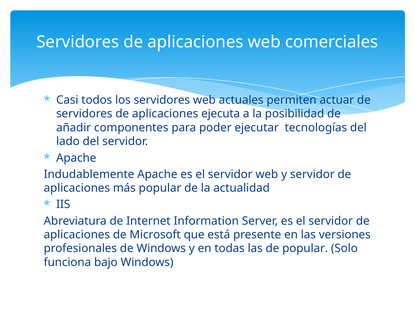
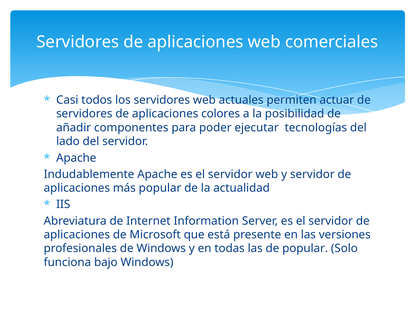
ejecuta: ejecuta -> colores (221, 114)
